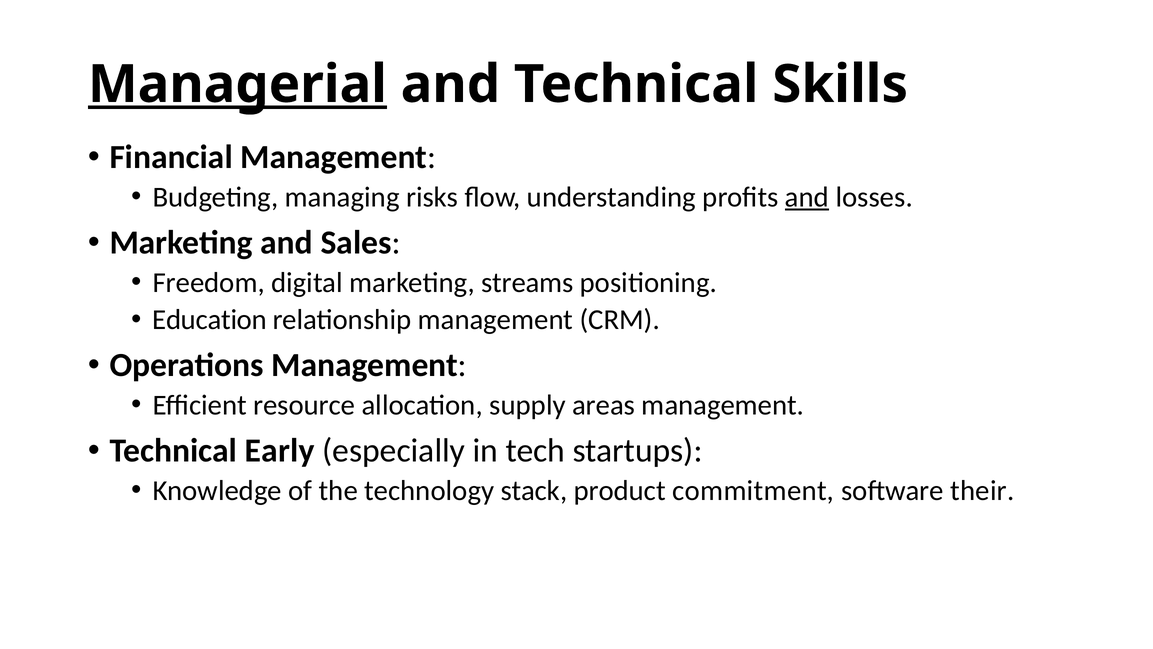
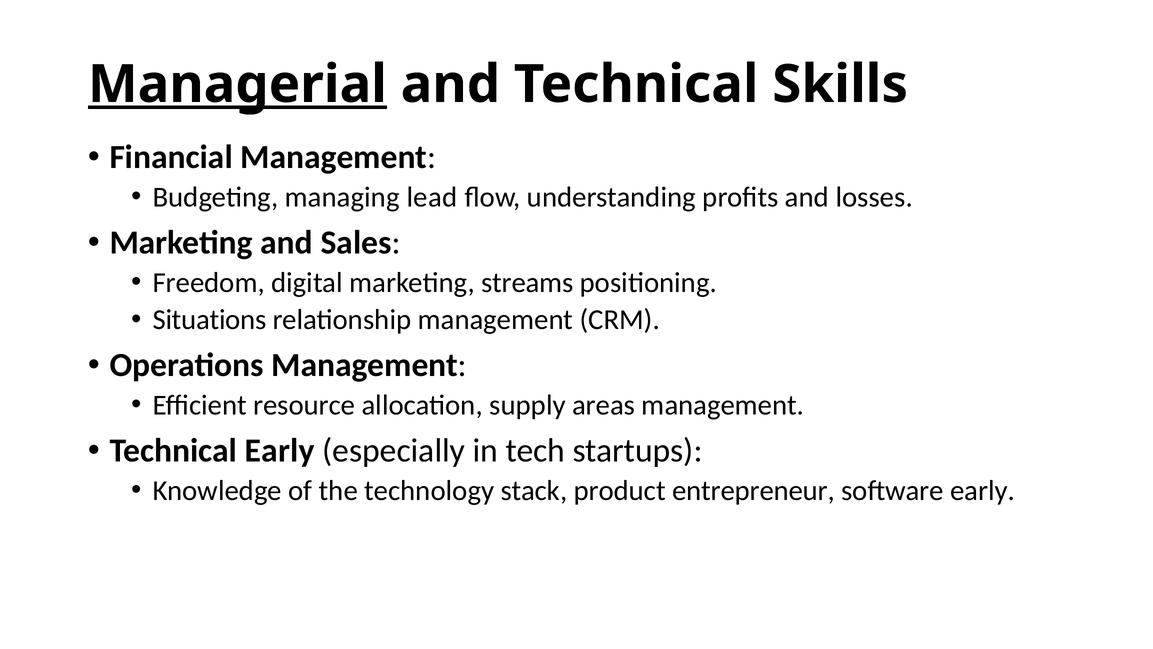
risks: risks -> lead (432, 197)
and underline: present -> none (807, 197)
Education: Education -> Situations (210, 319)
commitment: commitment -> entrepreneur (754, 490)
software their: their -> early (982, 490)
